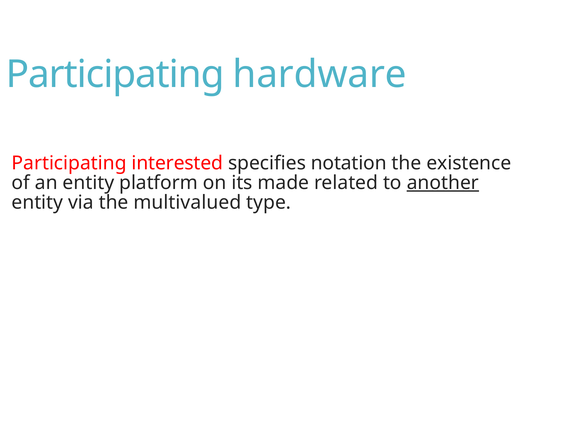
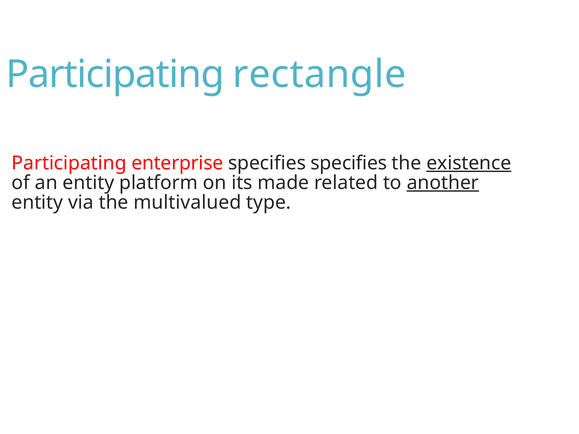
hardware: hardware -> rectangle (319, 75)
interested: interested -> enterprise (177, 163)
specifies notation: notation -> specifies (349, 163)
existence underline: none -> present (469, 163)
